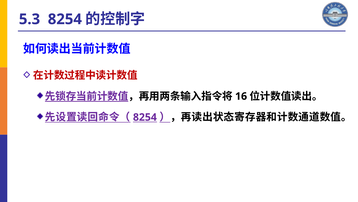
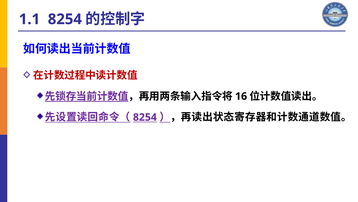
5.3: 5.3 -> 1.1 (29, 19)
